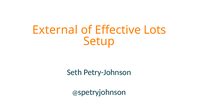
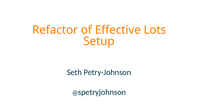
External: External -> Refactor (55, 30)
